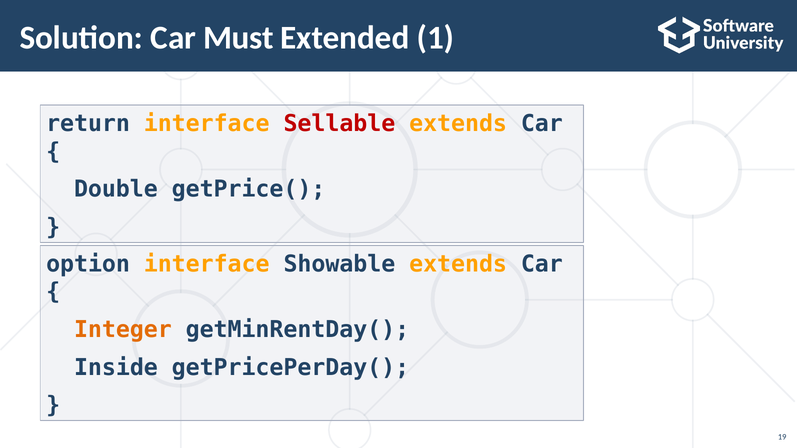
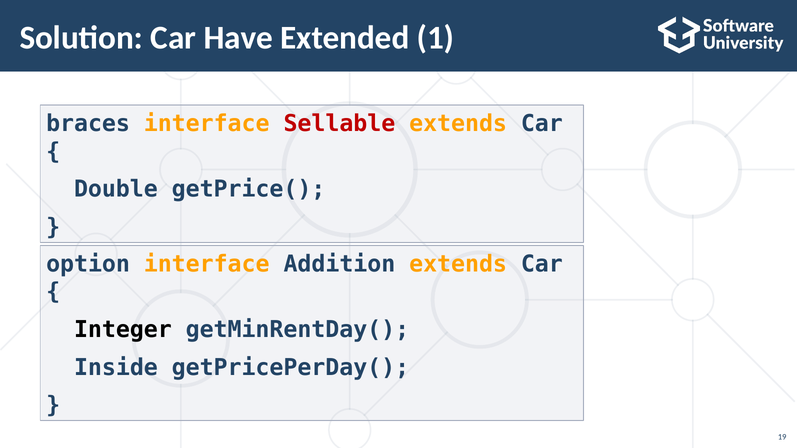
Must: Must -> Have (238, 38)
return: return -> braces (88, 124)
Showable: Showable -> Addition (339, 264)
Integer colour: orange -> black (123, 330)
